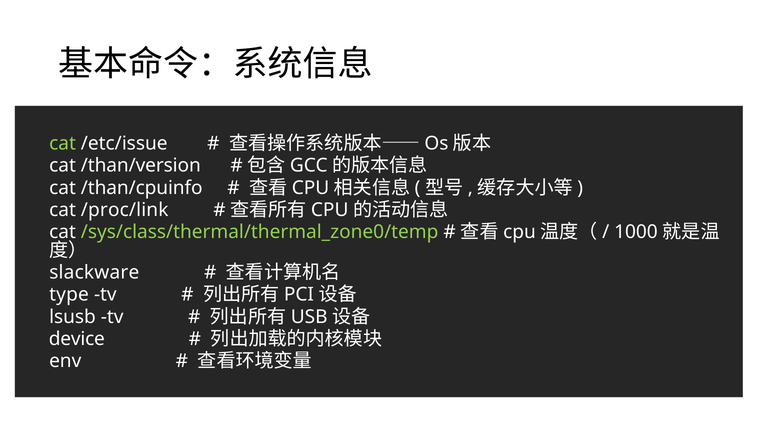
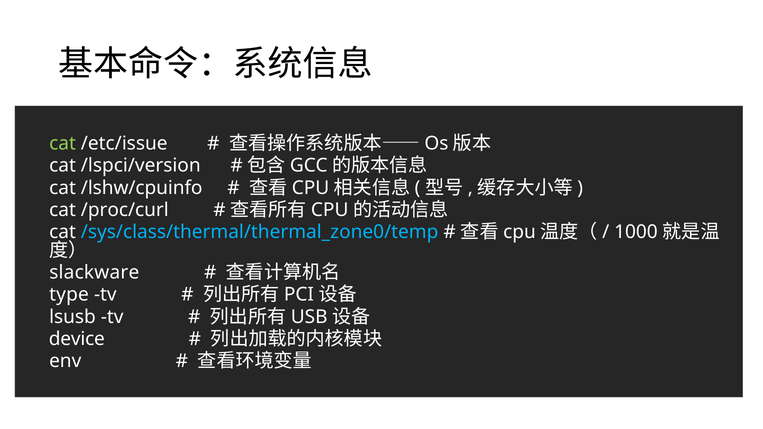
/than/version: /than/version -> /lspci/version (141, 166)
/than/cpuinfo: /than/cpuinfo -> /lshw/cpuinfo (142, 188)
/proc/link: /proc/link -> /proc/curl (125, 210)
/sys/class/thermal/thermal_zone0/temp colour: light green -> light blue (260, 232)
